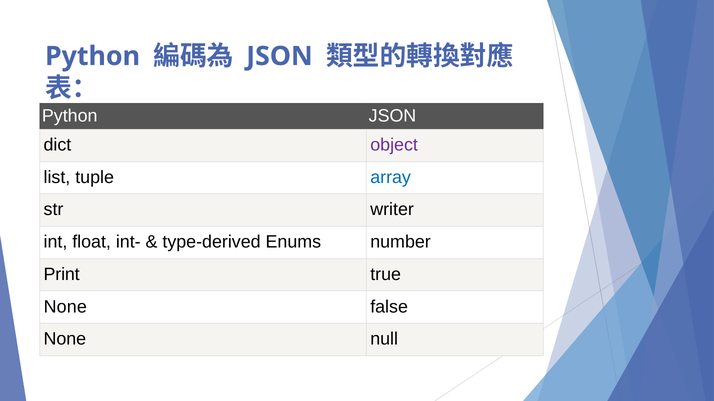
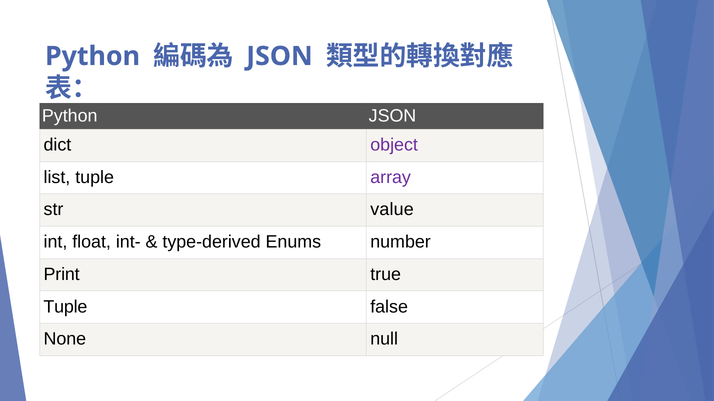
array colour: blue -> purple (391, 177)
writer: writer -> value (392, 210)
None: None -> Tuple (65, 307)
